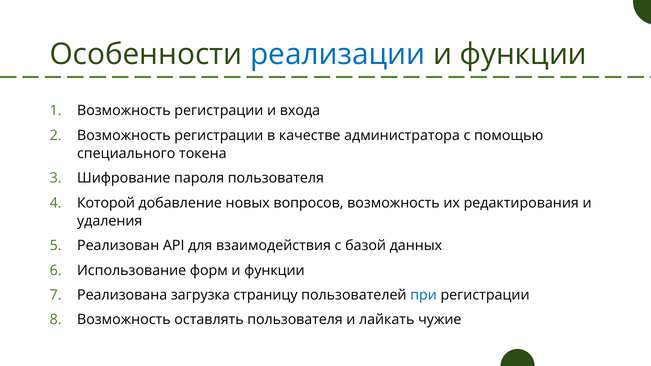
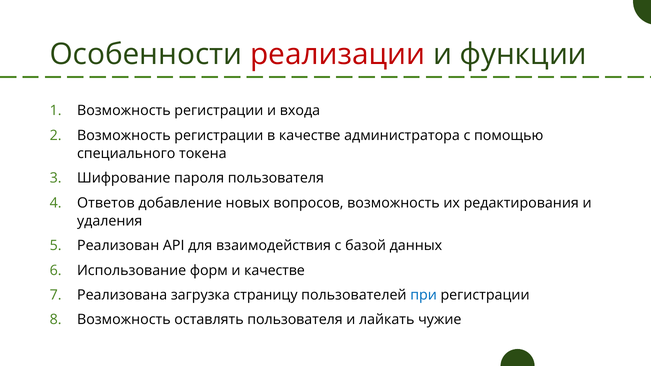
реализации colour: blue -> red (338, 55)
Которой: Которой -> Ответов (106, 203)
форм и функции: функции -> качестве (274, 270)
